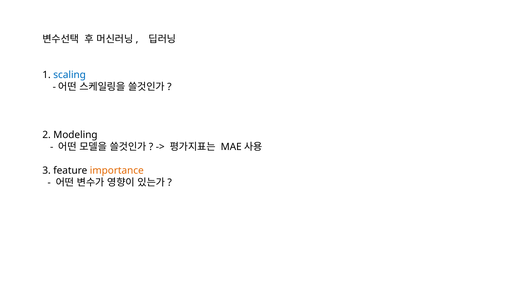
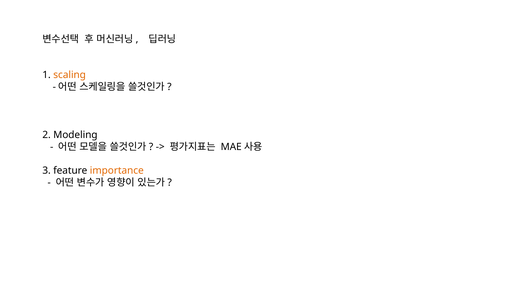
scaling colour: blue -> orange (70, 75)
